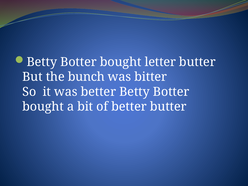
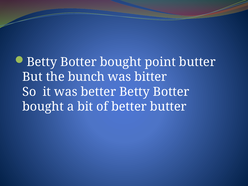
letter: letter -> point (160, 62)
